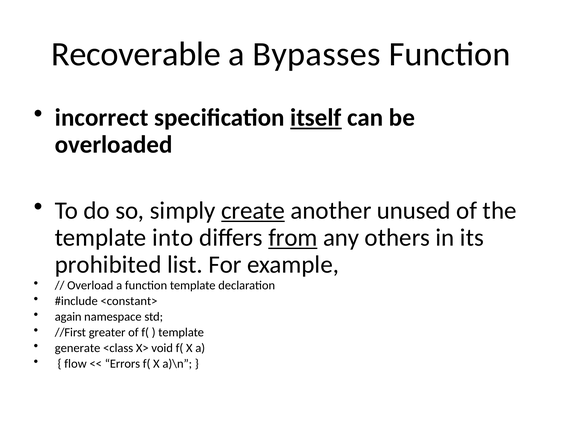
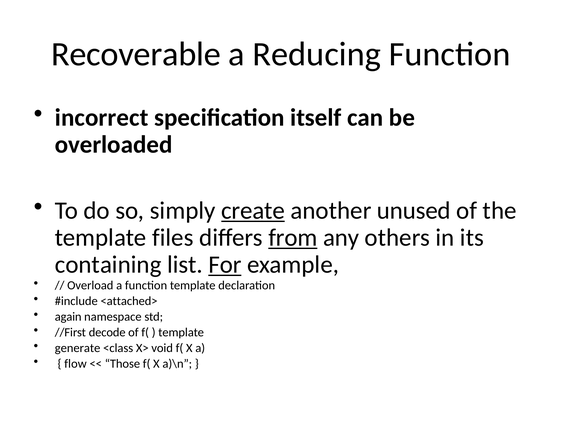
Bypasses: Bypasses -> Reducing (317, 54)
itself underline: present -> none (316, 118)
into: into -> files (173, 238)
prohibited: prohibited -> containing (108, 265)
For underline: none -> present (225, 265)
<constant>: <constant> -> <attached> (129, 301)
greater: greater -> decode (107, 333)
Errors: Errors -> Those (122, 364)
